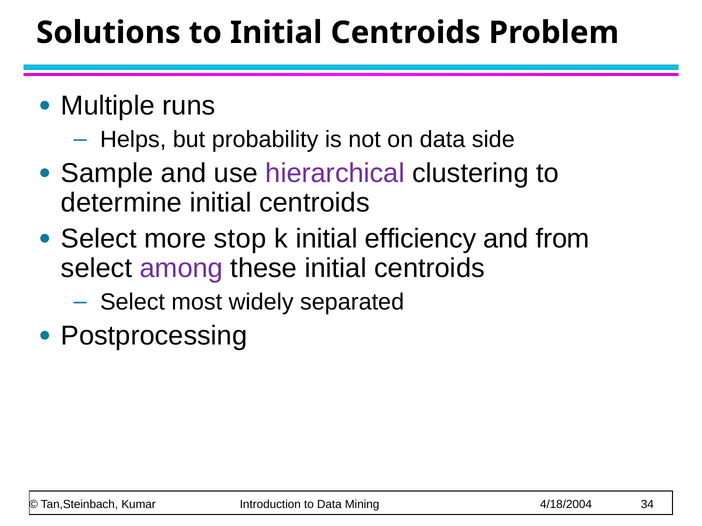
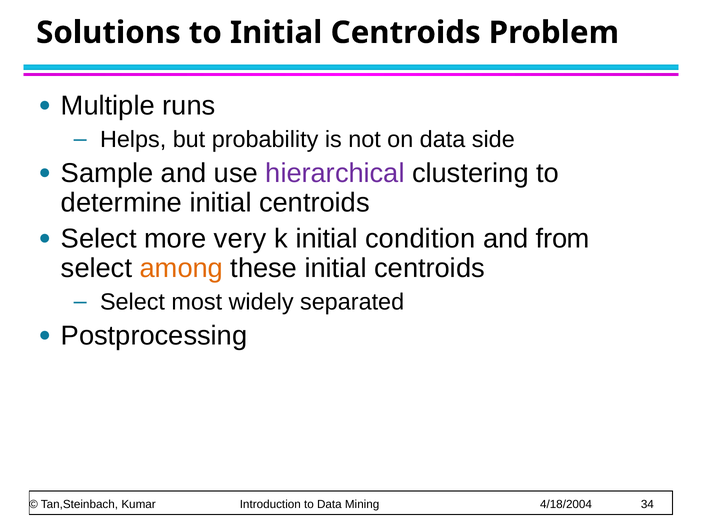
stop: stop -> very (240, 239)
efficiency: efficiency -> condition (420, 239)
among colour: purple -> orange (181, 269)
